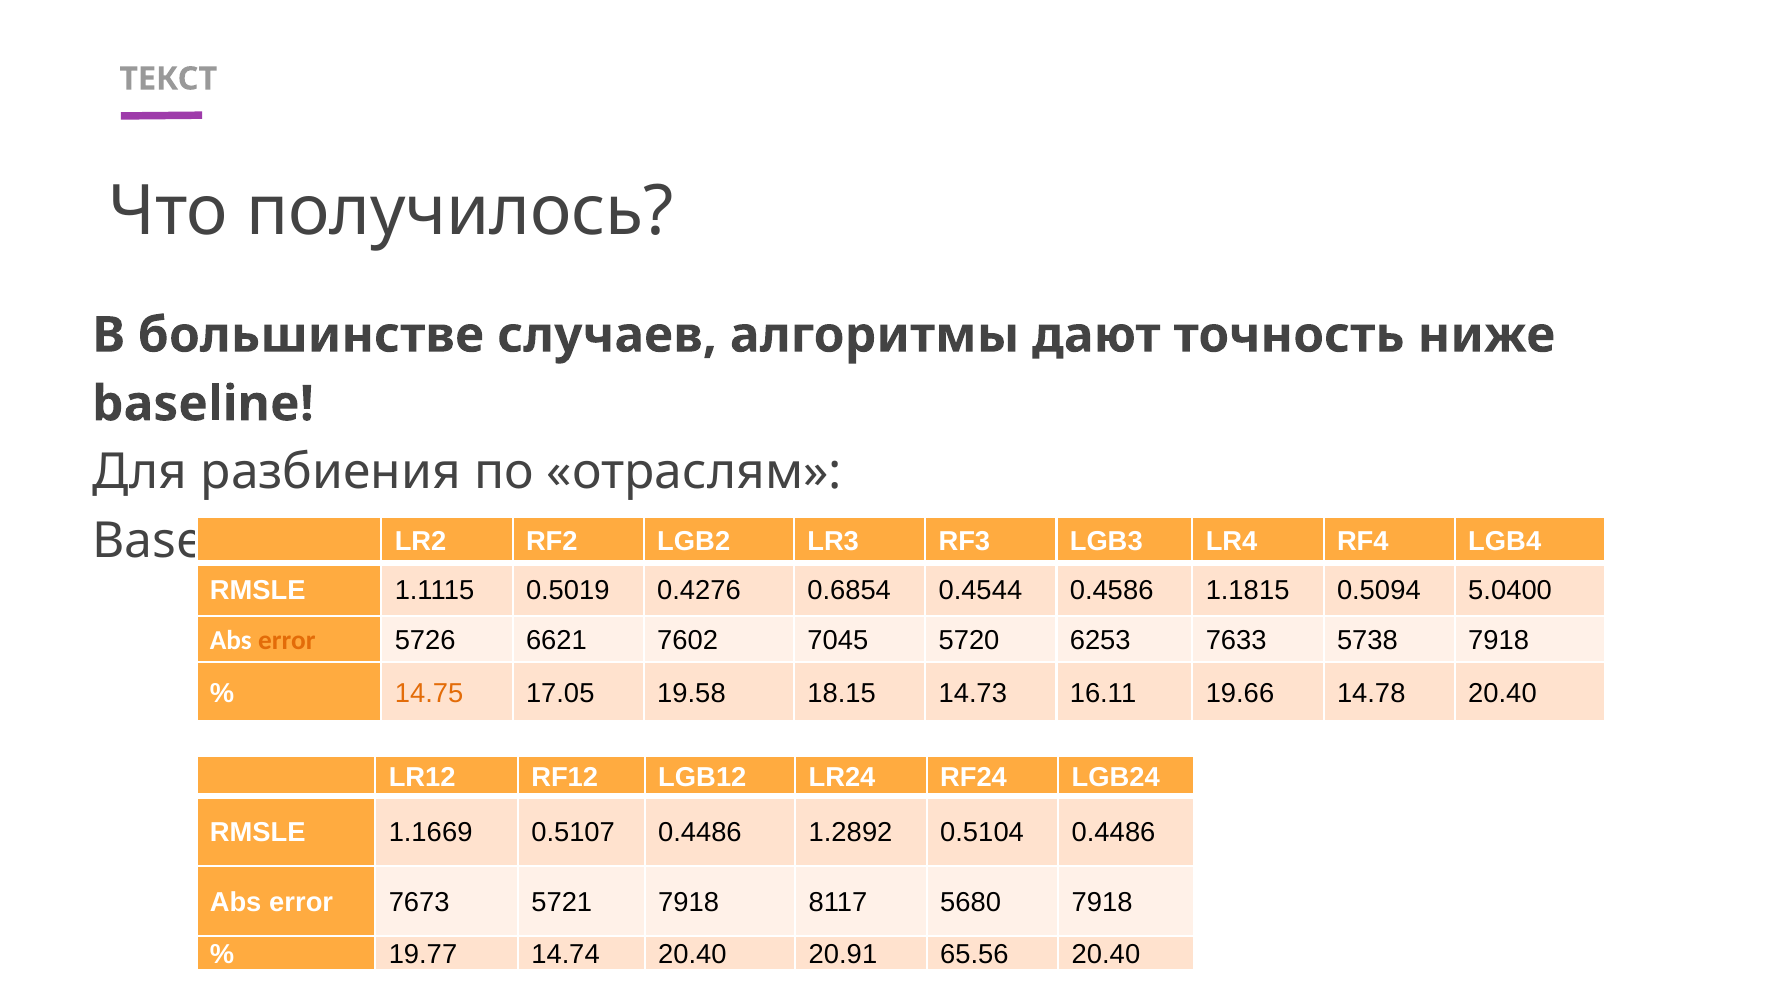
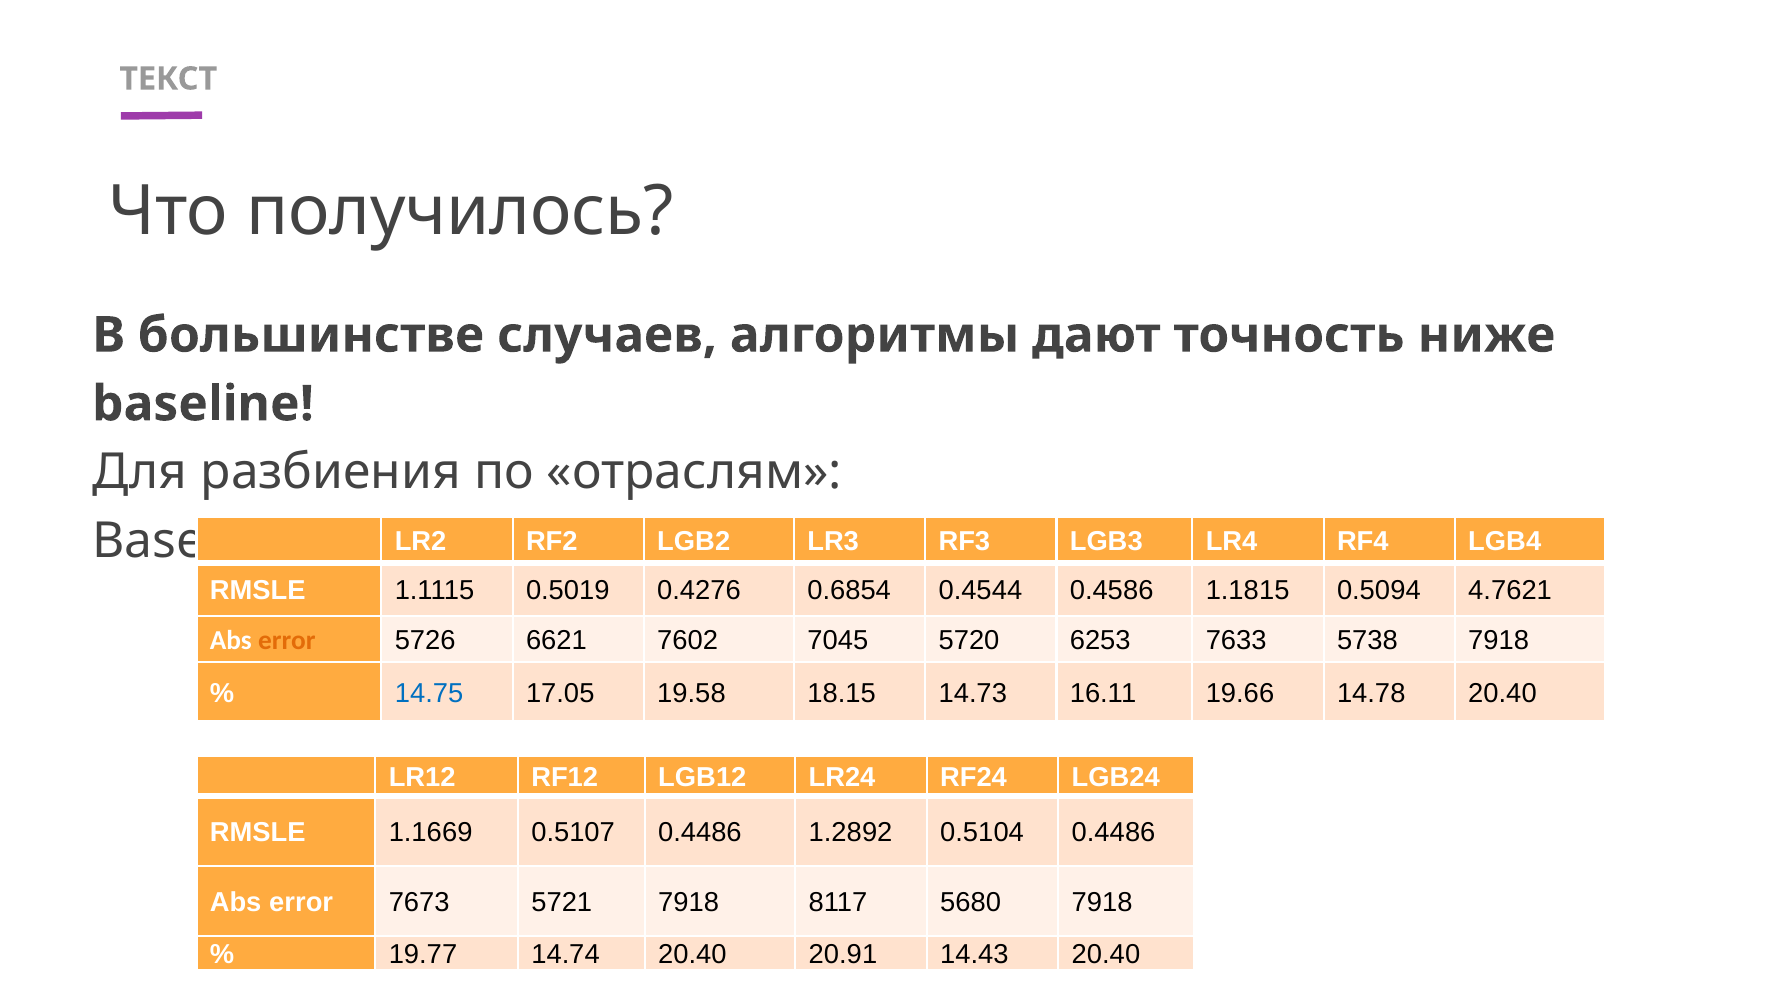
5.0400: 5.0400 -> 4.7621 (1510, 591)
14.75 colour: orange -> blue (429, 693)
65.56: 65.56 -> 14.43 (974, 955)
